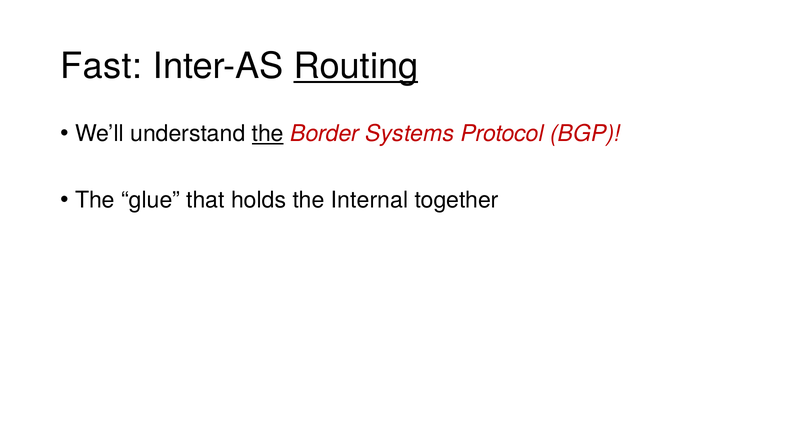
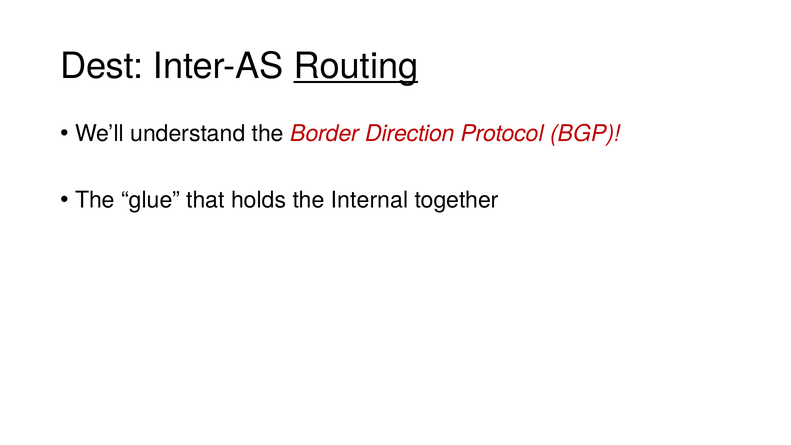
Fast: Fast -> Dest (102, 66)
the underline: present -> none (268, 134)
Systems: Systems -> Direction (410, 134)
